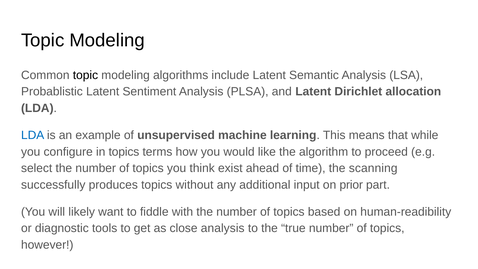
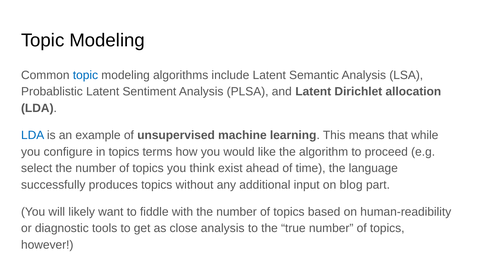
topic colour: black -> blue (85, 75)
scanning: scanning -> language (373, 168)
prior: prior -> blog (351, 185)
